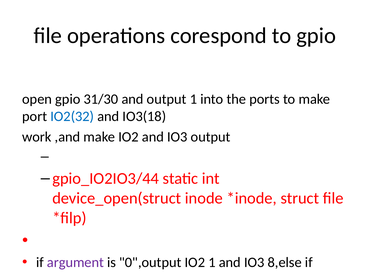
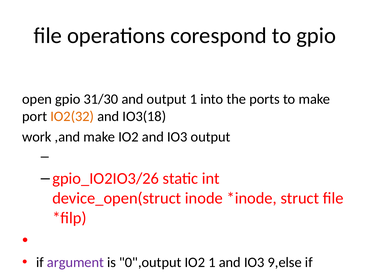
IO2(32 colour: blue -> orange (72, 117)
gpio_IO2IO3/44: gpio_IO2IO3/44 -> gpio_IO2IO3/26 (106, 179)
8,else: 8,else -> 9,else (285, 263)
